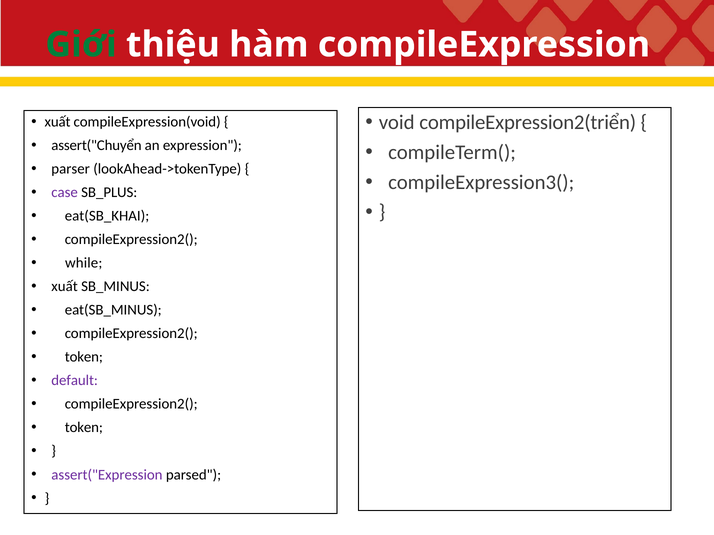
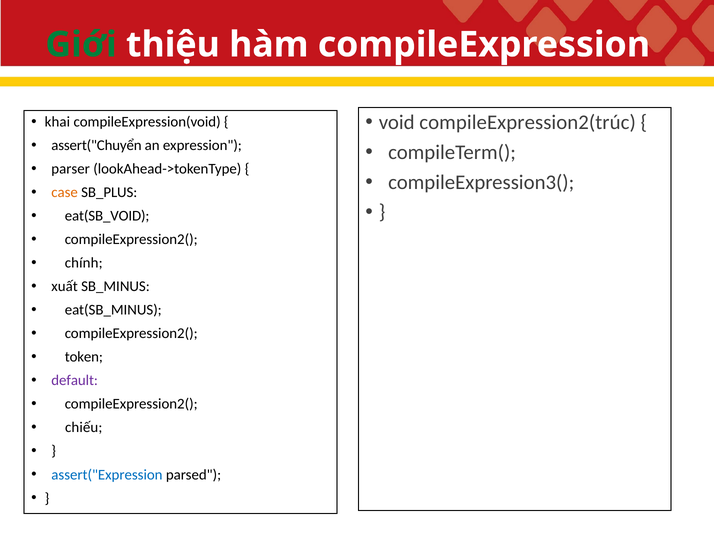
compileExpression2(triển: compileExpression2(triển -> compileExpression2(trúc (528, 123)
xuất: xuất -> khai (57, 122)
case colour: purple -> orange (65, 193)
eat(SB_KHAI: eat(SB_KHAI -> eat(SB_VOID (107, 216)
while: while -> chính (84, 263)
token: token -> chiếu (84, 428)
assert("Expression colour: purple -> blue (107, 475)
